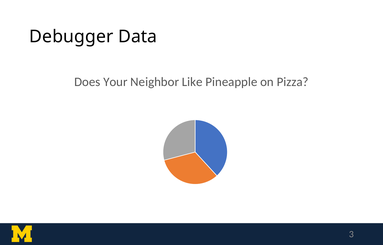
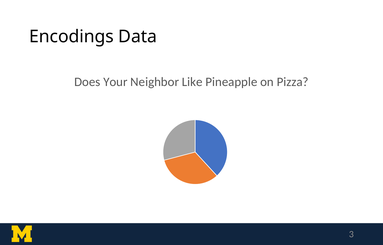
Debugger: Debugger -> Encodings (71, 37)
